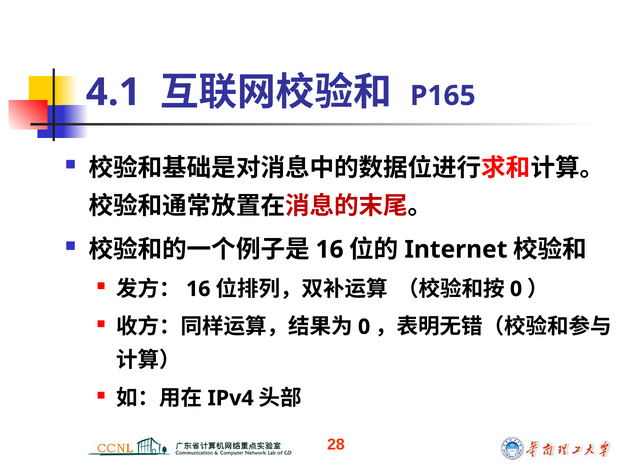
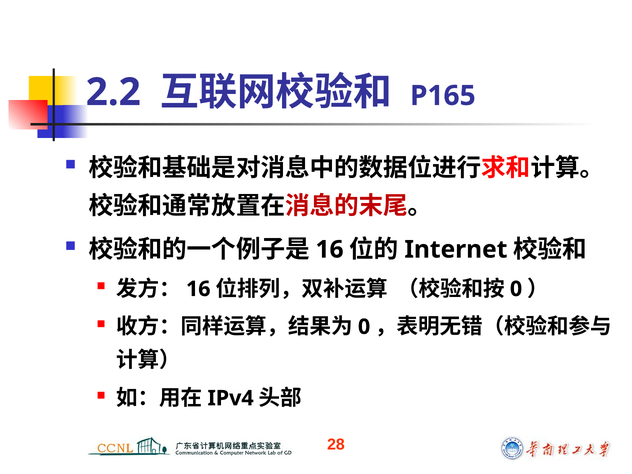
4.1: 4.1 -> 2.2 (113, 92)
